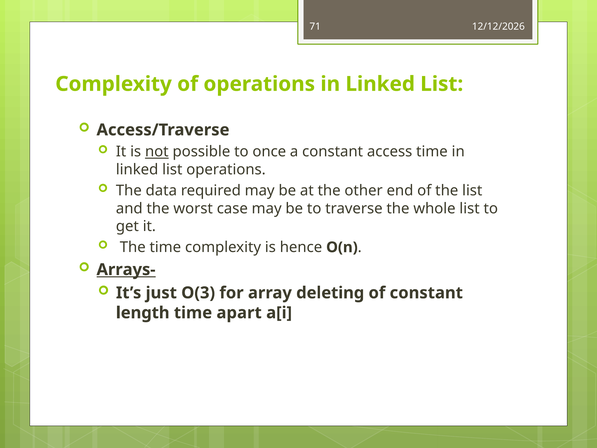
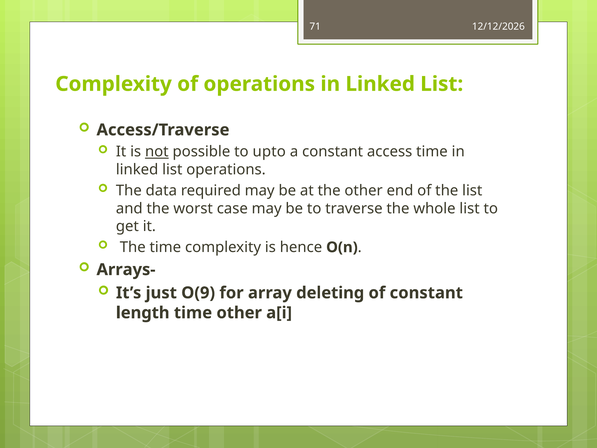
once: once -> upto (269, 152)
Arrays- underline: present -> none (126, 269)
O(3: O(3 -> O(9 (198, 293)
time apart: apart -> other (239, 313)
